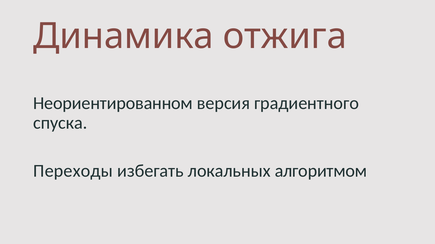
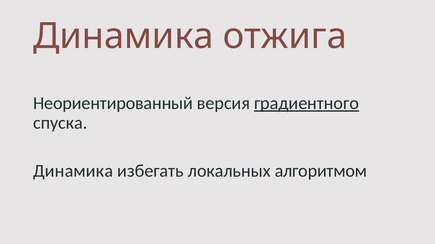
Неориентированном: Неориентированном -> Неориентированный (113, 104)
градиентного underline: none -> present (307, 104)
Переходы: Переходы -> Динамика (73, 171)
